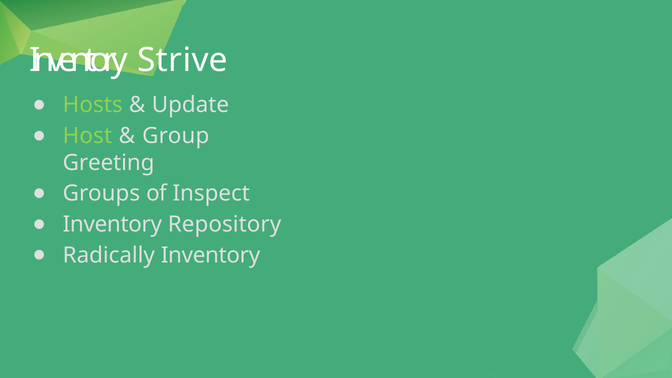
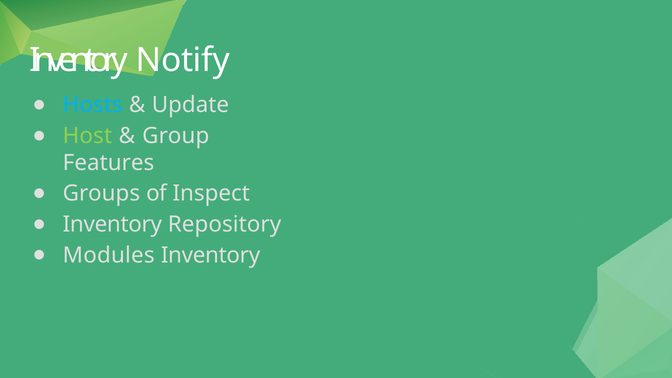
Strive: Strive -> Notify (183, 60)
Hosts colour: light green -> light blue (93, 105)
Greeting: Greeting -> Features (109, 163)
Radically: Radically -> Modules (109, 255)
